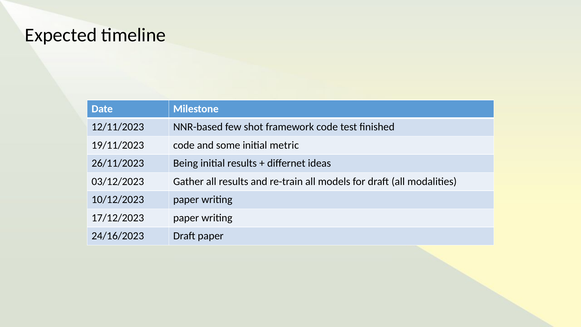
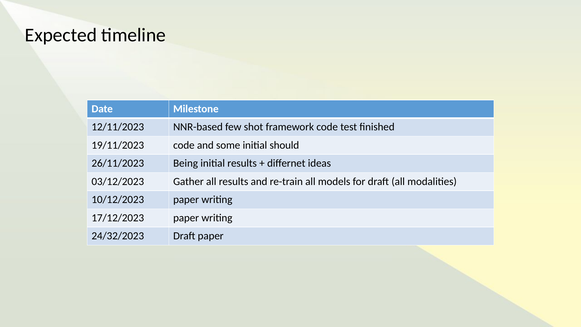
metric: metric -> should (284, 145)
24/16/2023: 24/16/2023 -> 24/32/2023 (118, 236)
